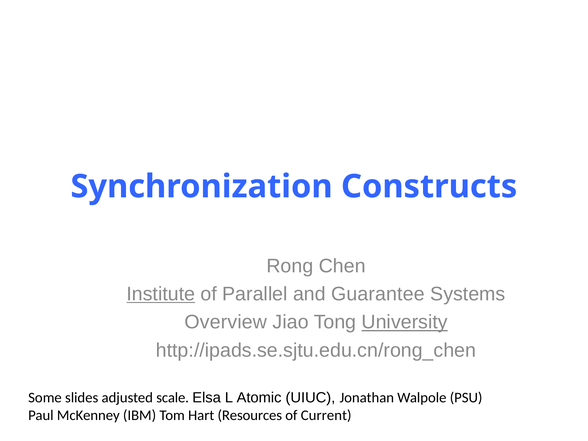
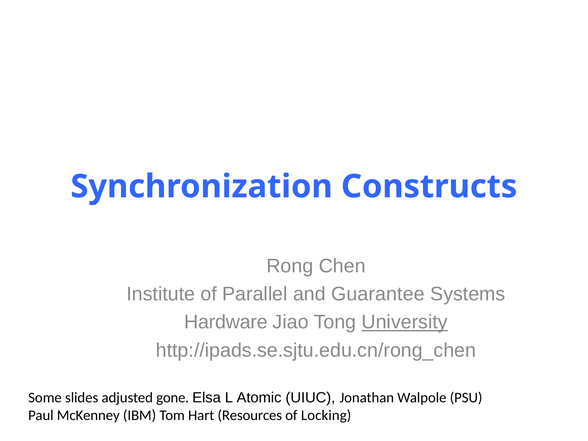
Institute underline: present -> none (161, 294)
Overview: Overview -> Hardware (226, 322)
scale: scale -> gone (173, 398)
Current: Current -> Locking (326, 415)
